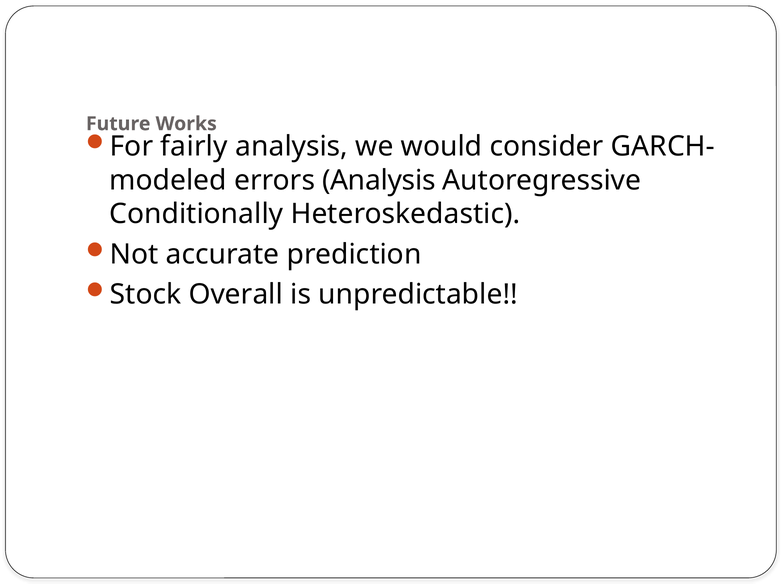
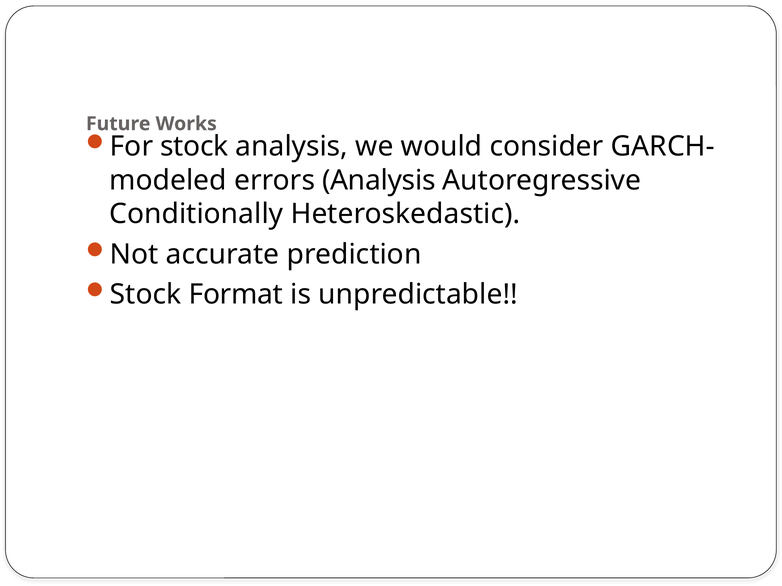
For fairly: fairly -> stock (194, 147)
Overall: Overall -> Format (236, 295)
